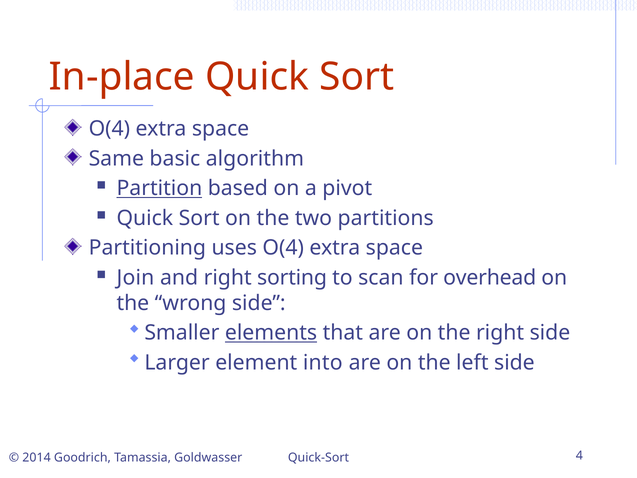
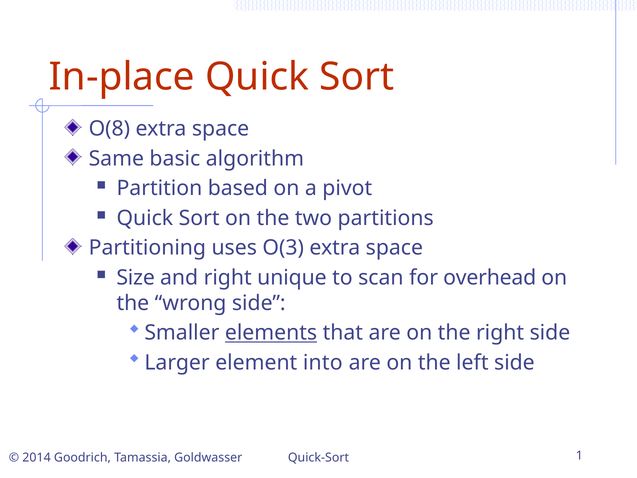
O(4: O(4 -> O(8 (109, 129)
Partition underline: present -> none (159, 188)
uses O(4: O(4 -> O(3 (283, 248)
Join: Join -> Size (136, 277)
sorting: sorting -> unique (292, 277)
4: 4 -> 1 (579, 455)
